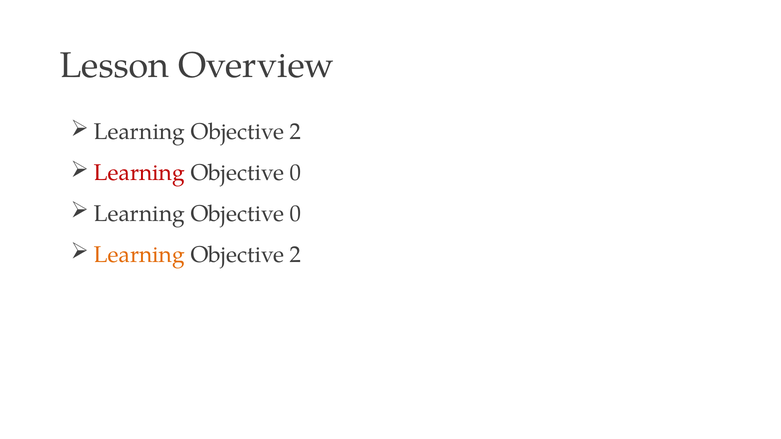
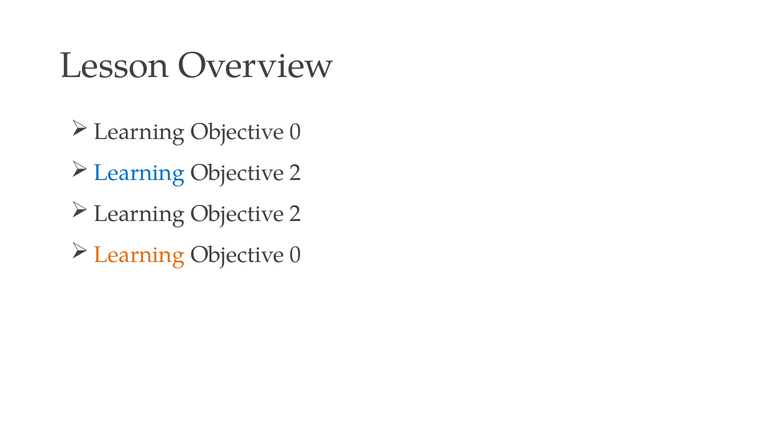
2: 2 -> 0 (295, 132)
Learning colour: red -> blue (139, 173)
0: 0 -> 2 (295, 173)
0: 0 -> 2 (295, 214)
2: 2 -> 0 (295, 255)
